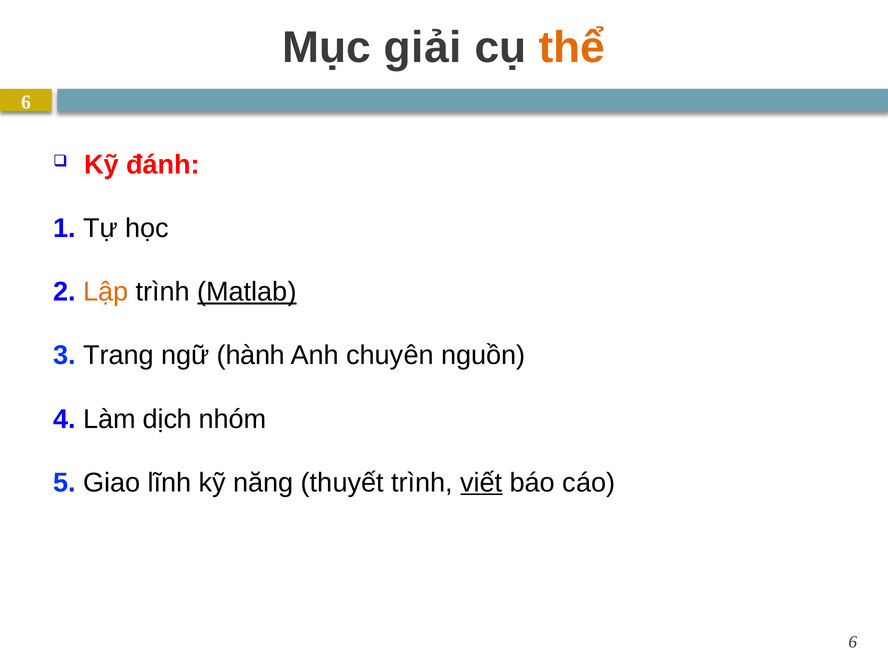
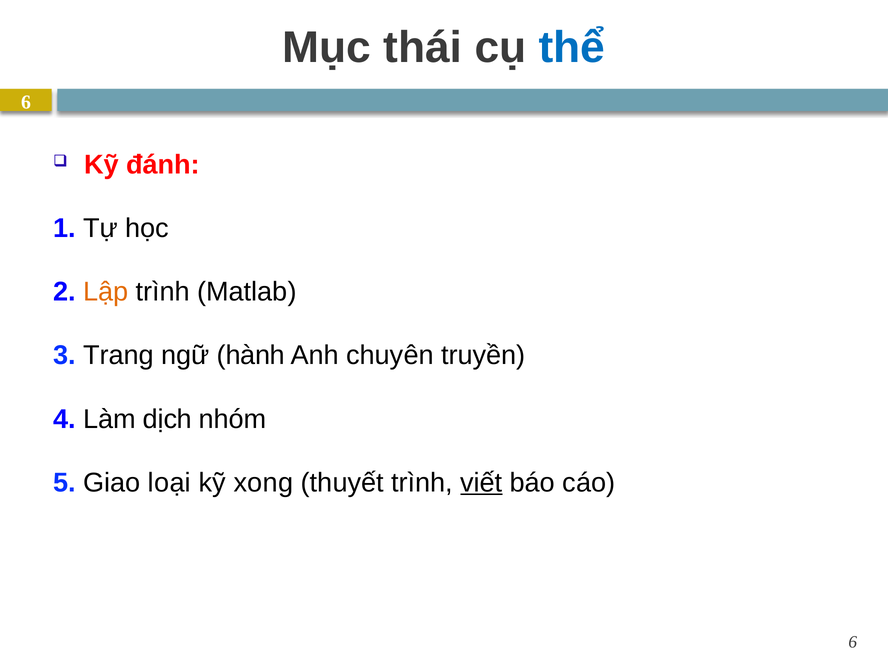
giải: giải -> thái (423, 48)
thể colour: orange -> blue (572, 48)
Matlab underline: present -> none (247, 292)
nguồn: nguồn -> truyền (483, 355)
lĩnh: lĩnh -> loại (169, 483)
năng: năng -> xong (263, 483)
